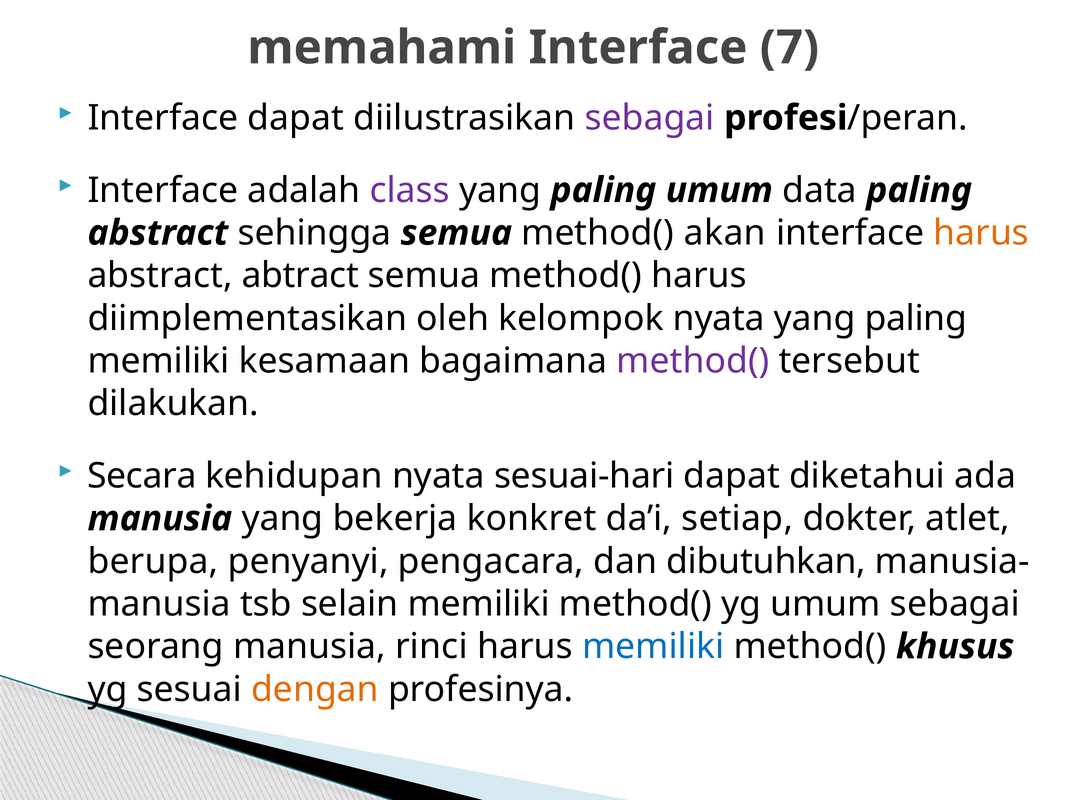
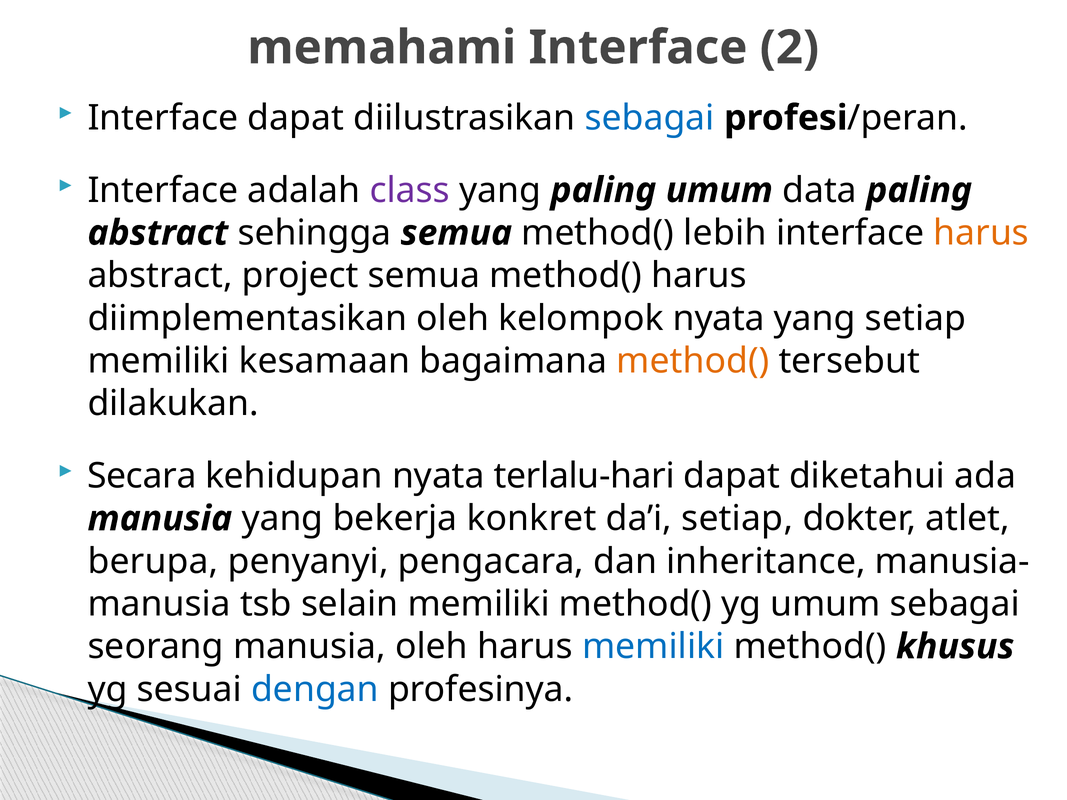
7: 7 -> 2 (789, 48)
sebagai colour: purple -> blue (650, 118)
akan: akan -> lebih (725, 233)
abtract: abtract -> project (300, 276)
paling: paling -> setiap (916, 318)
method( colour: purple -> orange (693, 361)
sesuai-hari: sesuai-hari -> terlalu-hari (584, 476)
dibutuhkan: dibutuhkan -> inheritance (766, 561)
manusia rinci: rinci -> oleh (432, 647)
dengan colour: orange -> blue (315, 689)
